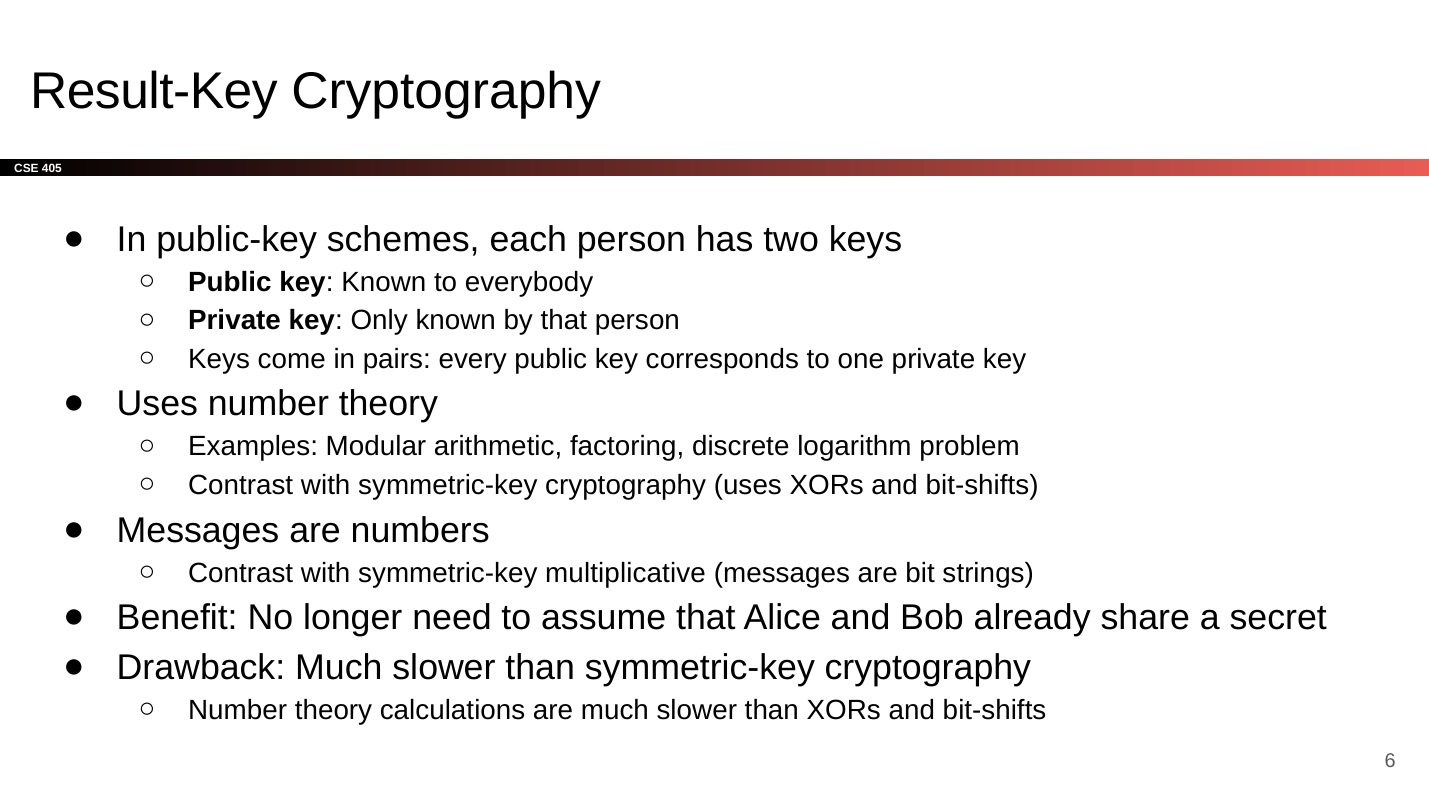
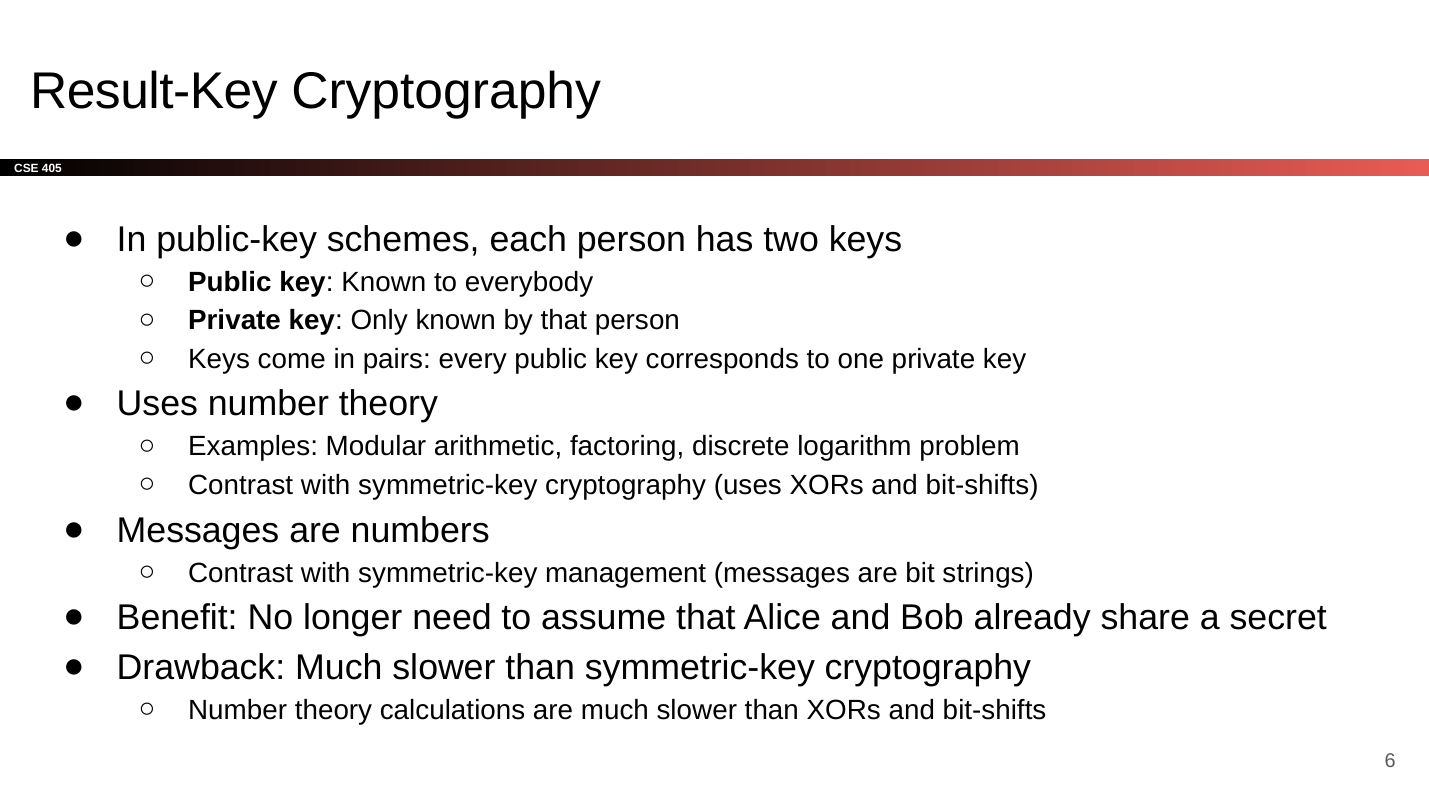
multiplicative: multiplicative -> management (626, 573)
